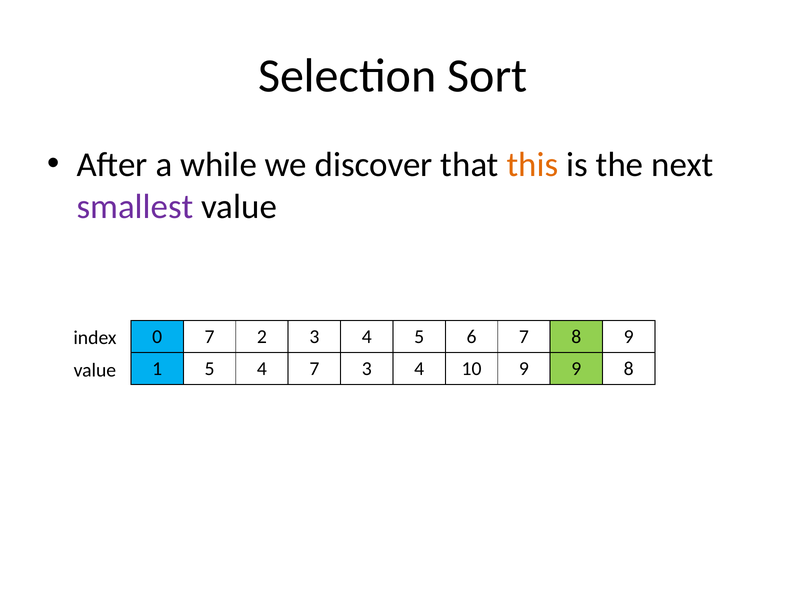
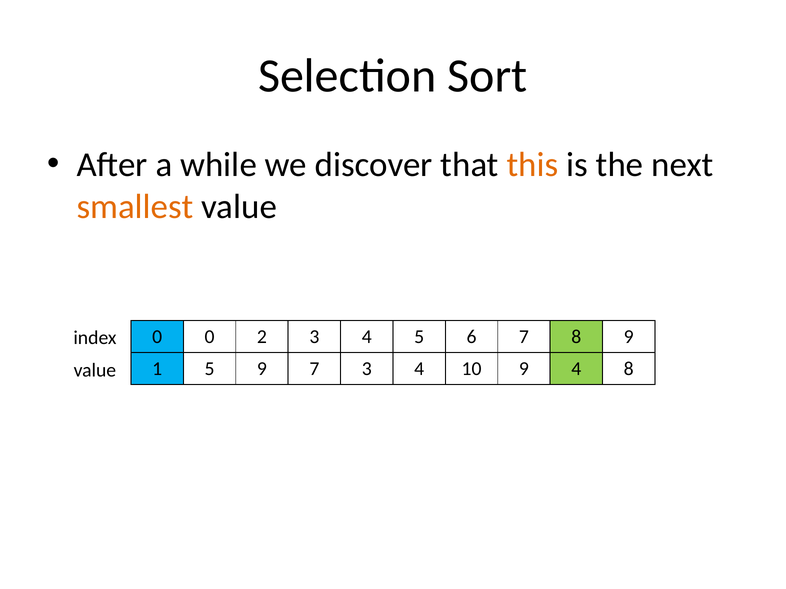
smallest colour: purple -> orange (135, 207)
0 7: 7 -> 0 (210, 337)
5 4: 4 -> 9 (262, 369)
9 9: 9 -> 4 (576, 369)
